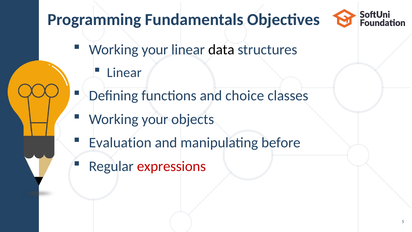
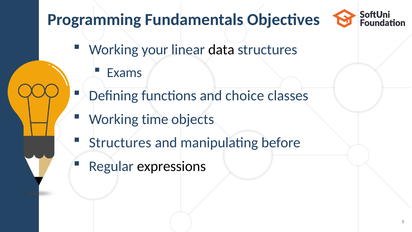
Linear: Linear -> Exams (124, 73)
your: your -> time (155, 119)
Evaluation: Evaluation -> Structures (120, 143)
expressions colour: red -> black (171, 166)
